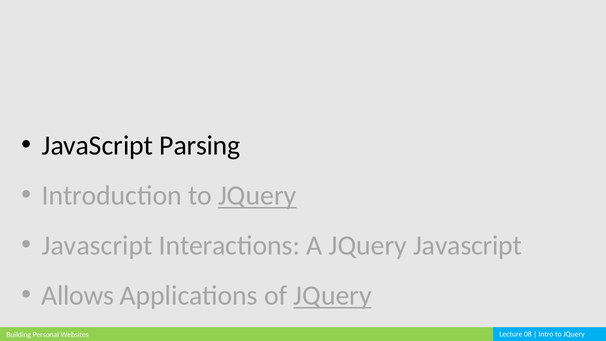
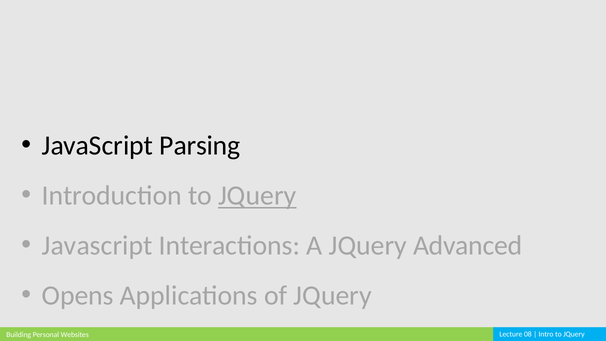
JQuery Javascript: Javascript -> Advanced (468, 246)
Allows: Allows -> Opens (78, 296)
JQuery underline: present -> none (333, 296)
